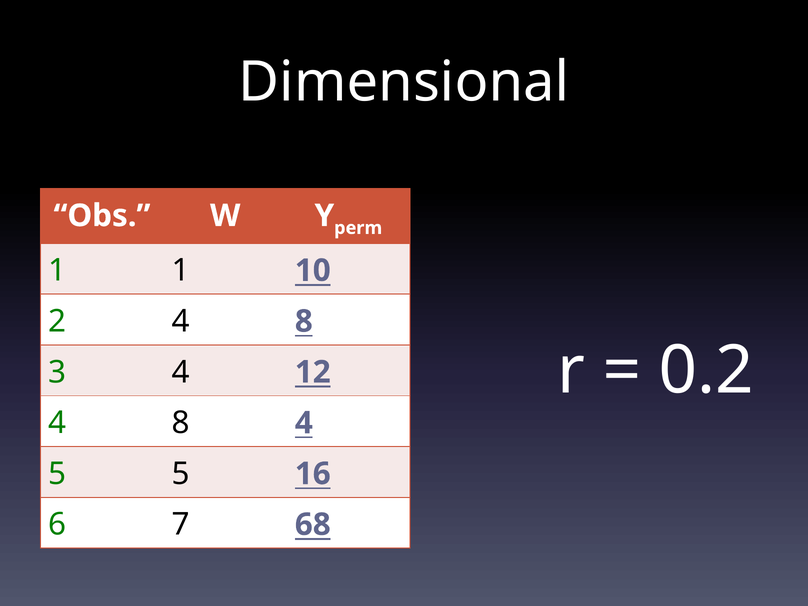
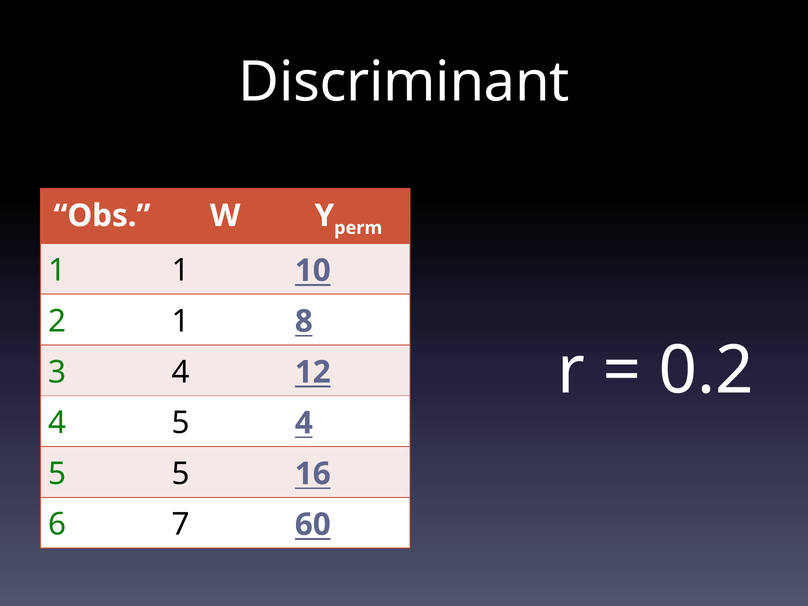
Dimensional: Dimensional -> Discriminant (404, 82)
2 4: 4 -> 1 (181, 321)
8: 8 -> 5 (181, 423)
68: 68 -> 60 (313, 525)
